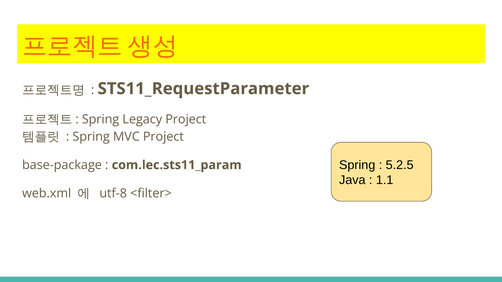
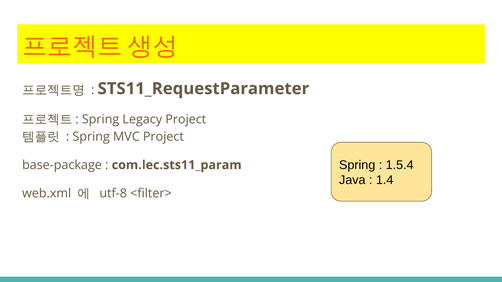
5.2.5: 5.2.5 -> 1.5.4 (400, 165)
1.1: 1.1 -> 1.4 (385, 180)
